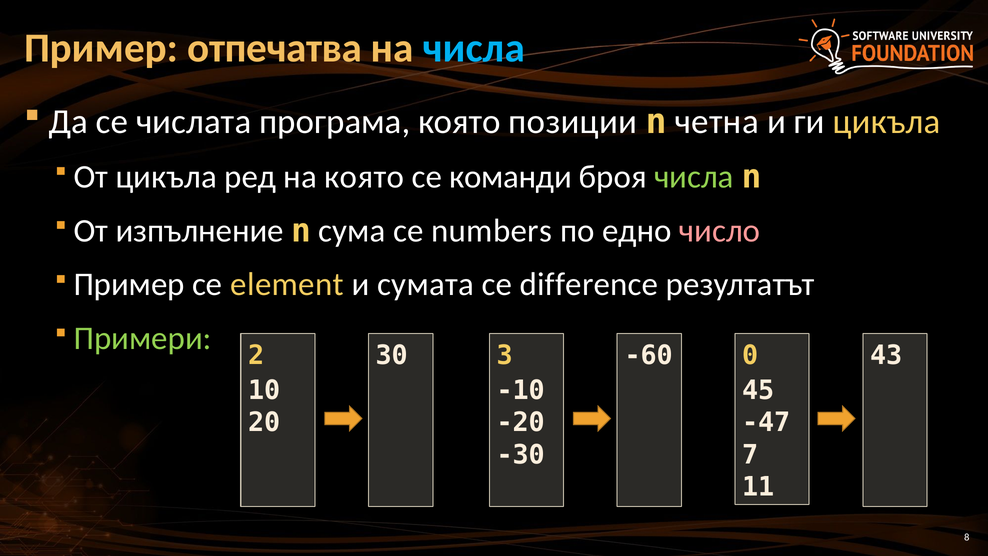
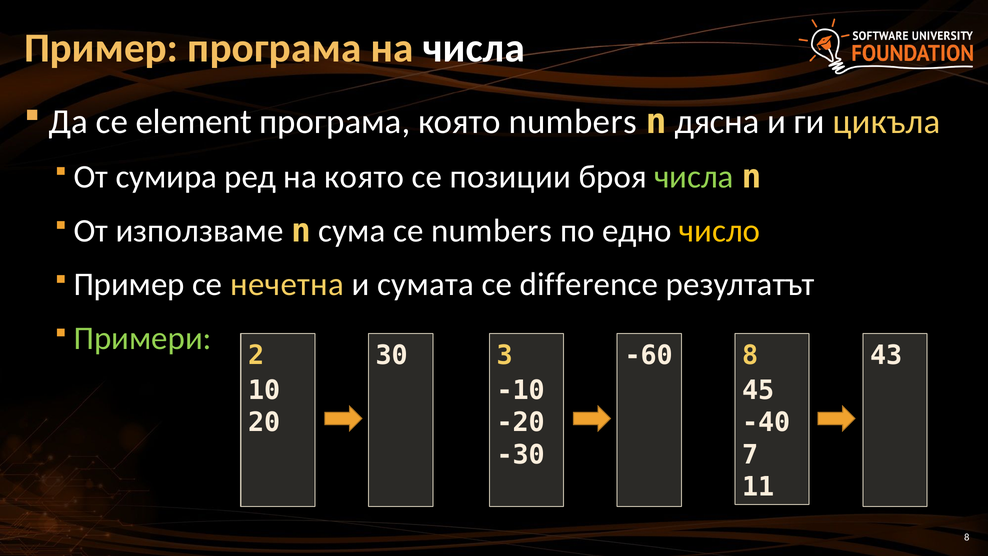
Пример отпечатва: отпечатва -> програма (274, 48)
числа colour: light blue -> white (474, 48)
числата: числата -> element (194, 122)
която позиции: позиции -> numbers (573, 122)
четна: четна -> дясна (717, 122)
От цикъла: цикъла -> сумира (166, 177)
команди: команди -> позиции (510, 177)
изпълнение: изпълнение -> използваме (200, 231)
число colour: pink -> yellow (720, 231)
element: element -> нечетна (287, 284)
30 0: 0 -> 8 (750, 355)
-47: -47 -> -40 (766, 422)
